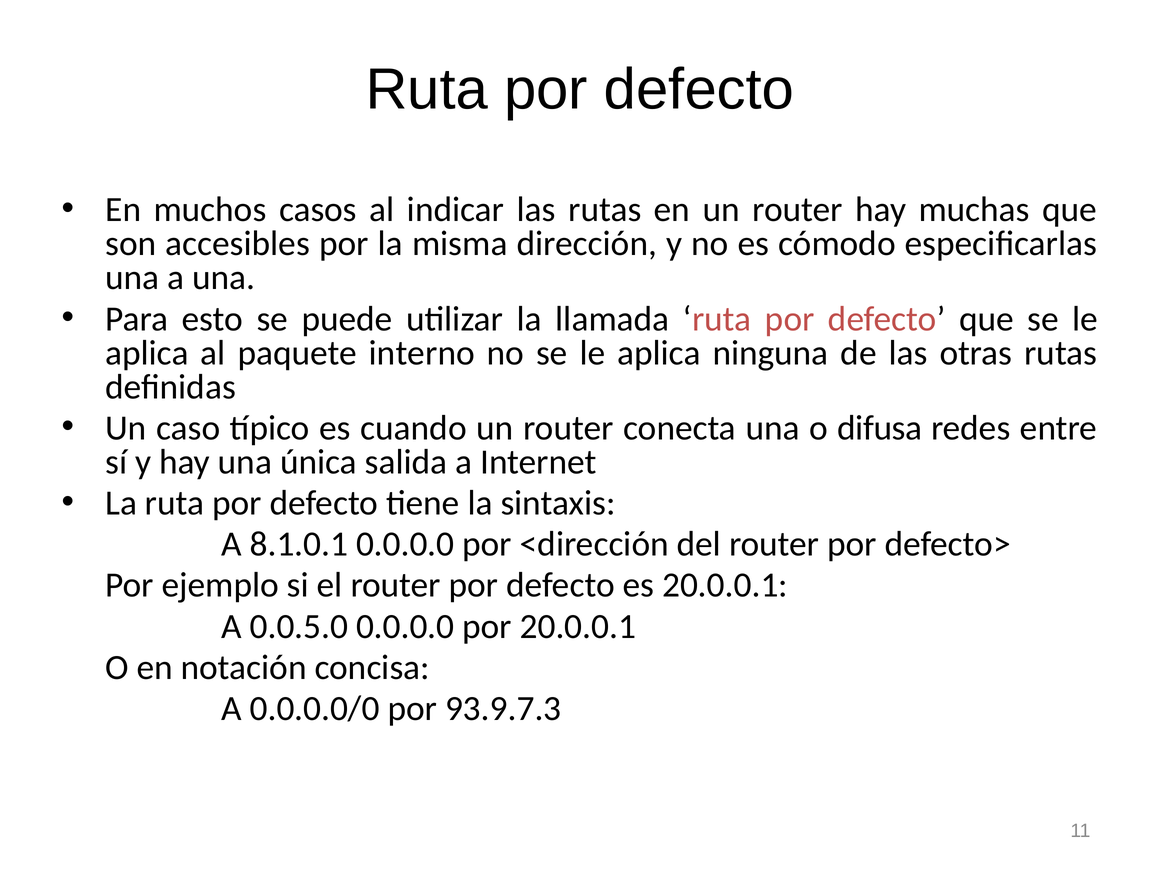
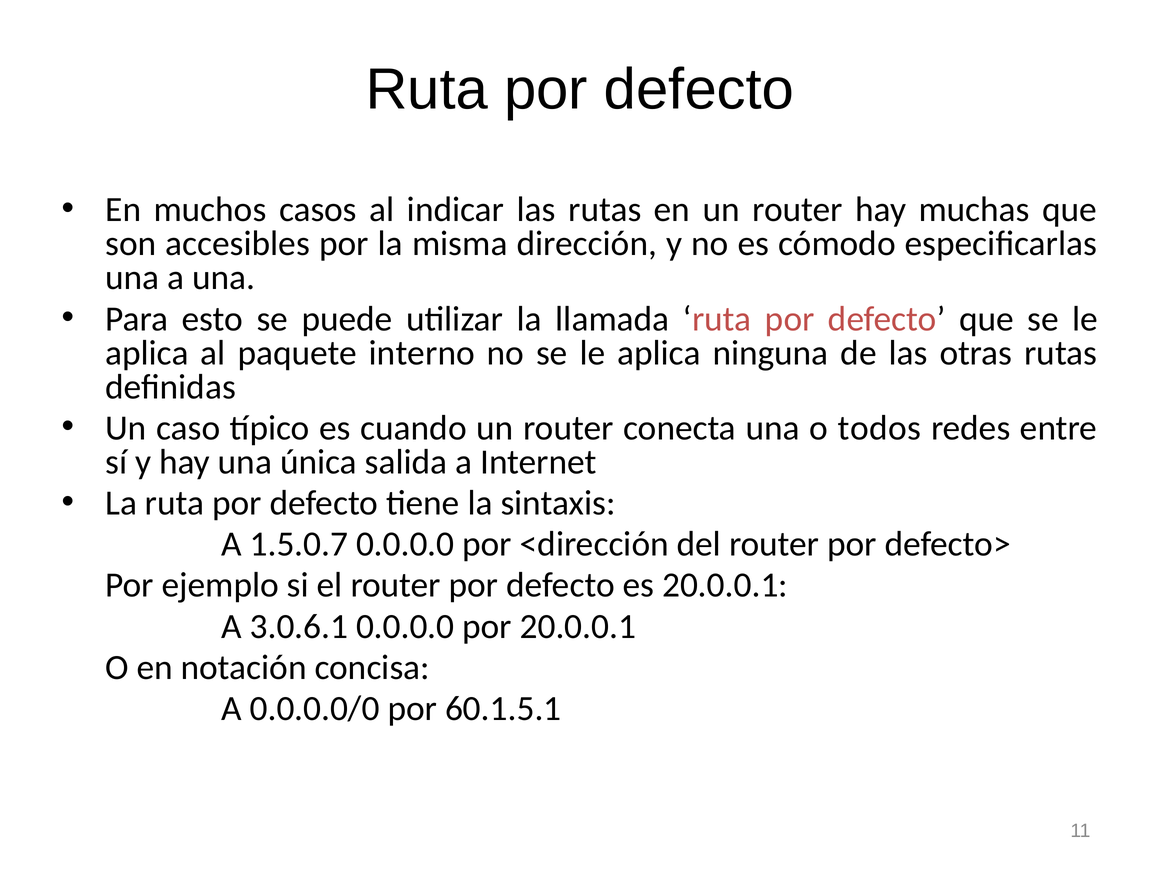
difusa: difusa -> todos (879, 428)
8.1.0.1: 8.1.0.1 -> 1.5.0.7 (299, 544)
0.0.5.0: 0.0.5.0 -> 3.0.6.1 (299, 626)
93.9.7.3: 93.9.7.3 -> 60.1.5.1 (503, 709)
